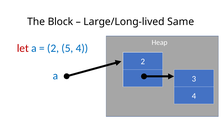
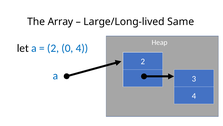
Block: Block -> Array (60, 22)
let colour: red -> black (23, 48)
5: 5 -> 0 (67, 48)
